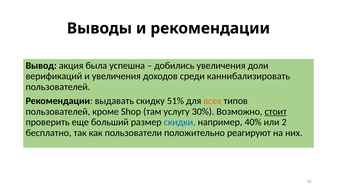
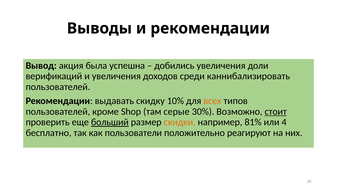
51%: 51% -> 10% (175, 101)
услугу: услугу -> серые (177, 111)
больший underline: none -> present (110, 122)
скидки colour: blue -> orange (180, 122)
40%: 40% -> 81% (253, 122)
2: 2 -> 4 (284, 122)
